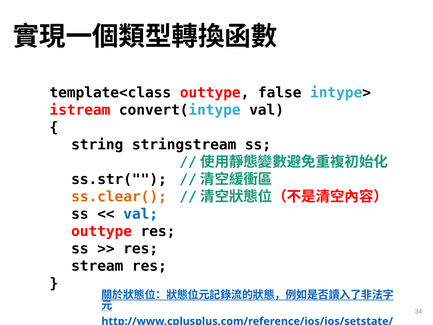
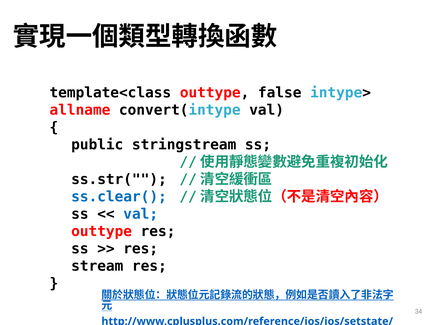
istream: istream -> allname (80, 110)
string: string -> public (97, 145)
ss.clear( colour: orange -> blue (119, 197)
